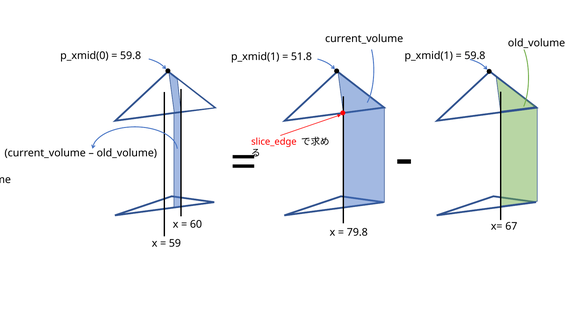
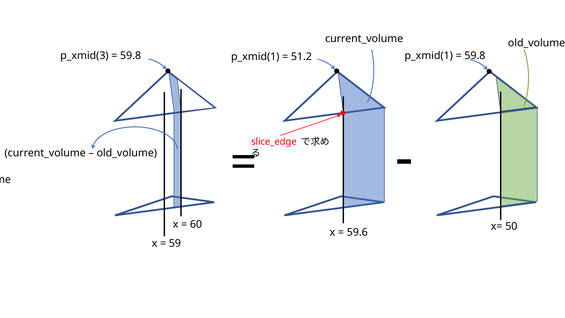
p_xmid(0: p_xmid(0 -> p_xmid(3 (84, 56)
51.8: 51.8 -> 51.2 (301, 56)
67: 67 -> 50 (511, 226)
79.8: 79.8 -> 59.6 (357, 232)
